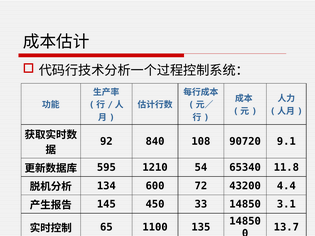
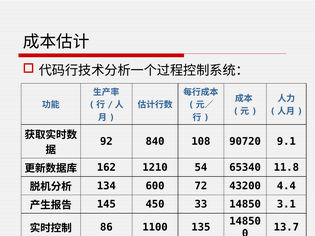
595: 595 -> 162 (106, 168)
65: 65 -> 86 (106, 227)
